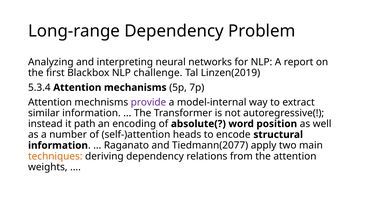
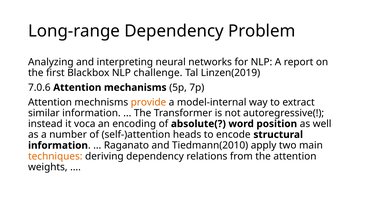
5.3.4: 5.3.4 -> 7.0.6 (39, 87)
provide colour: purple -> orange (148, 102)
path: path -> voca (85, 124)
Tiedmann(2077: Tiedmann(2077 -> Tiedmann(2010 (210, 145)
